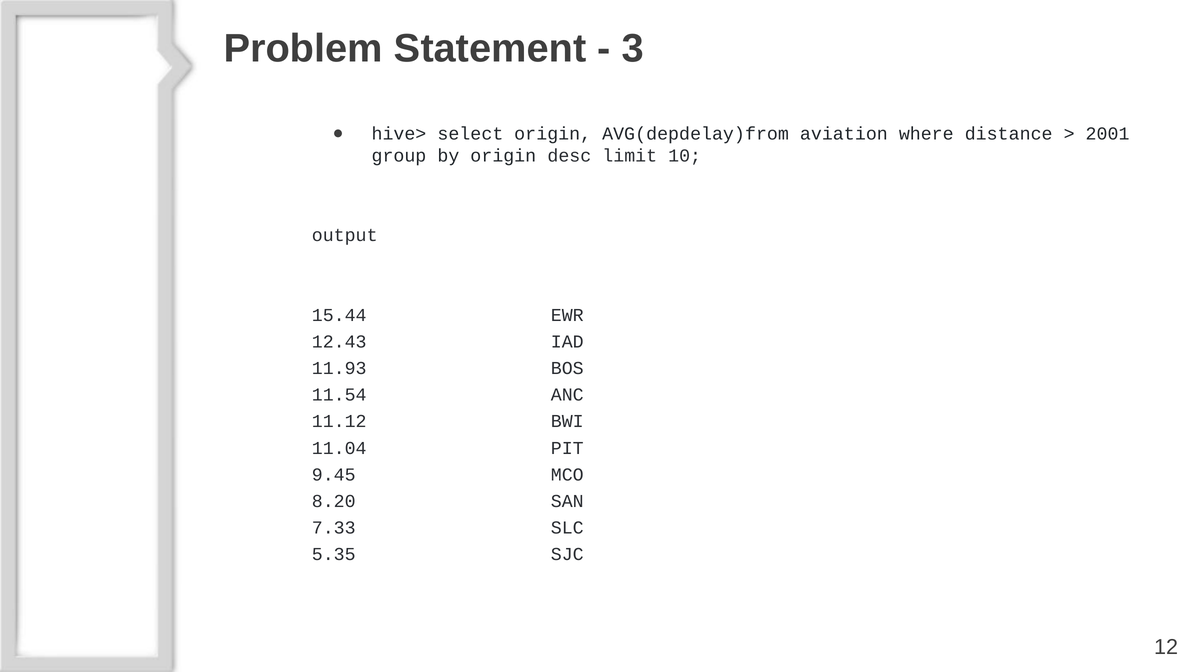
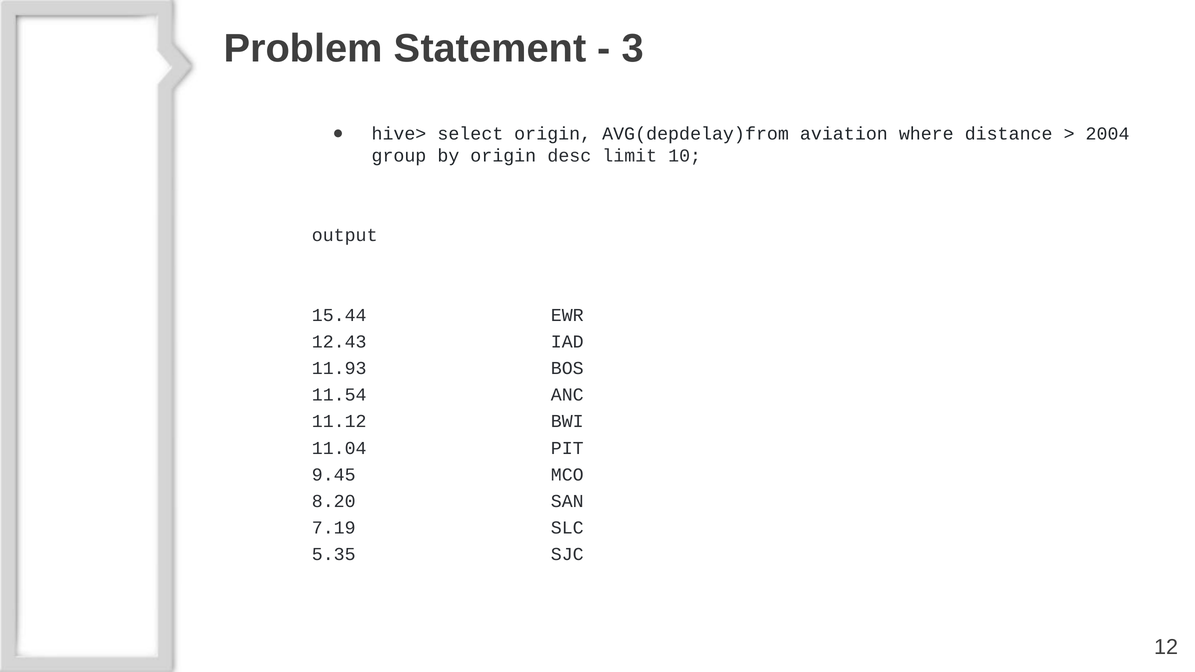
2001: 2001 -> 2004 (1108, 134)
7.33: 7.33 -> 7.19 (334, 528)
